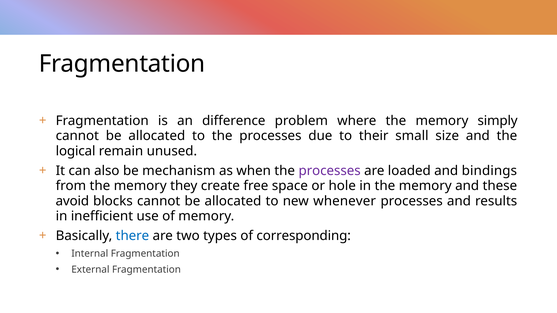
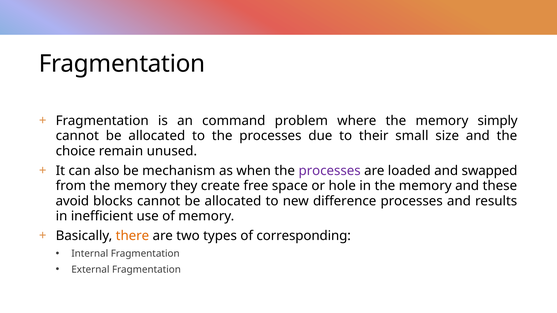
difference: difference -> command (234, 121)
logical: logical -> choice (76, 151)
bindings: bindings -> swapped (490, 171)
whenever: whenever -> difference (345, 201)
there colour: blue -> orange (132, 236)
